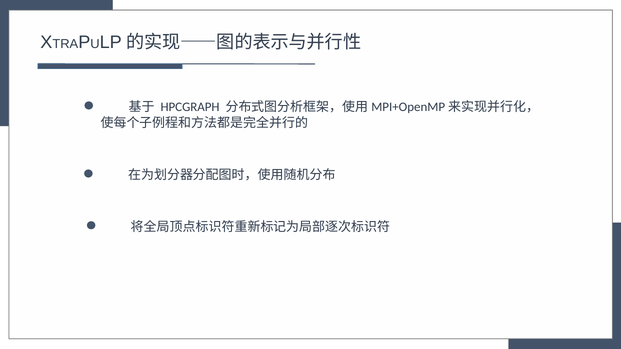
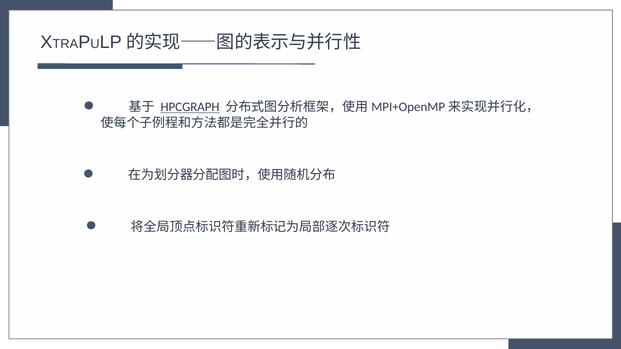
HPCGRAPH underline: none -> present (190, 107)
